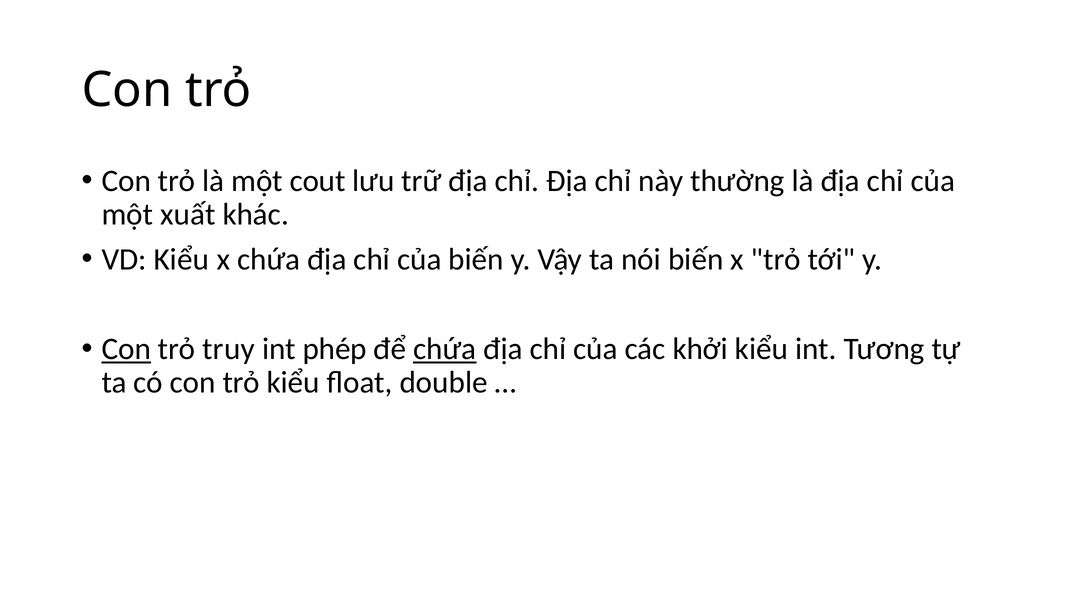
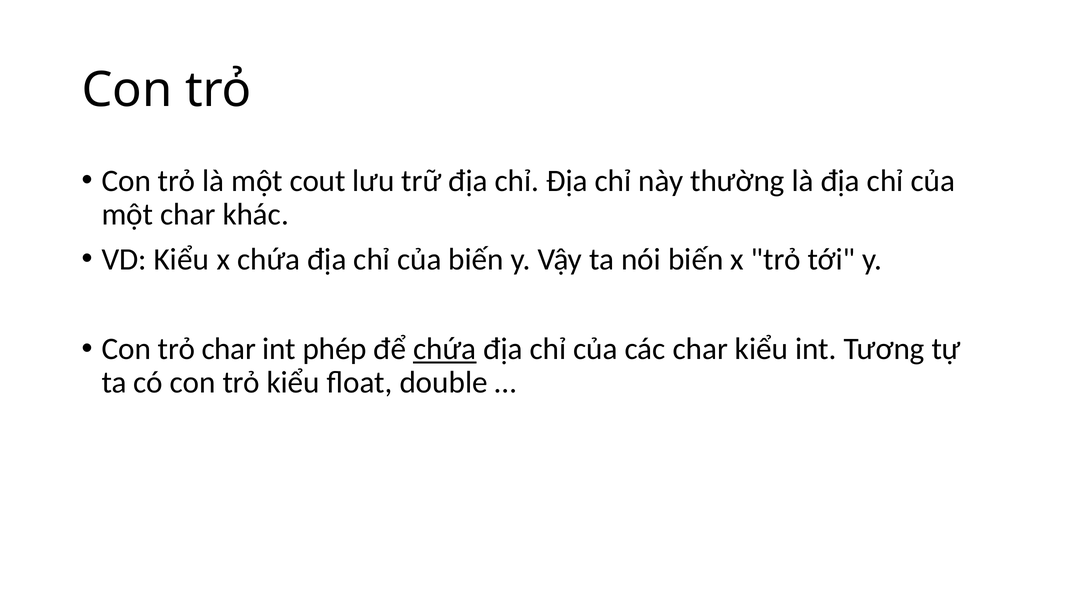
một xuất: xuất -> char (188, 214)
Con underline: present -> none (126, 349)
trỏ truy: truy -> char (229, 349)
các khởi: khởi -> char (700, 349)
